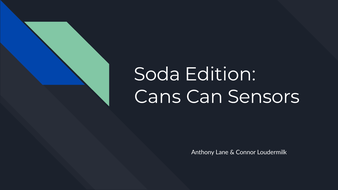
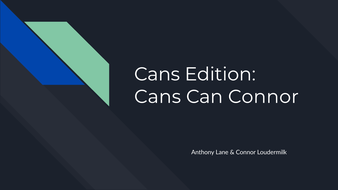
Soda: Soda -> Cans (157, 74)
Can Sensors: Sensors -> Connor (263, 97)
